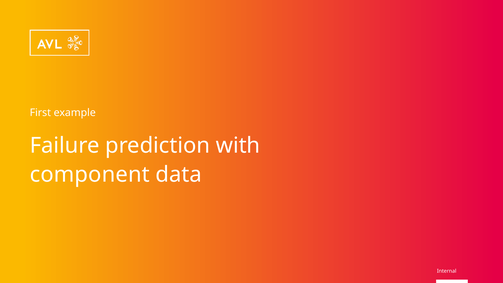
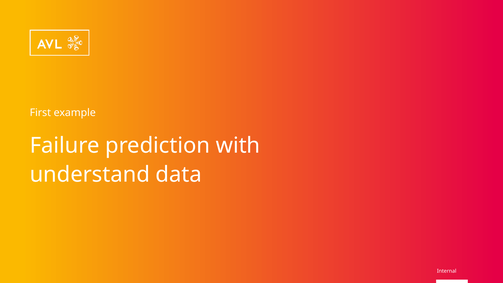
component: component -> understand (90, 174)
